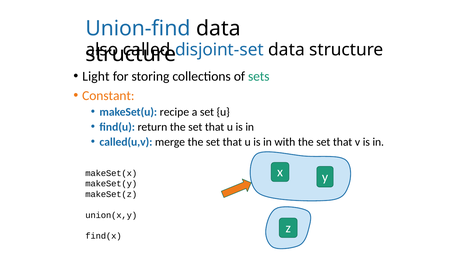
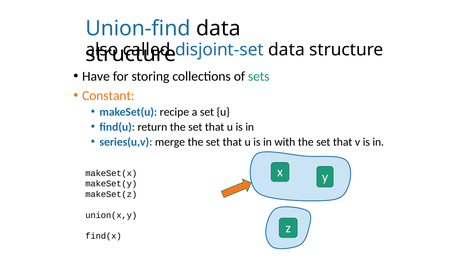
Light: Light -> Have (96, 77)
called(u,v: called(u,v -> series(u,v (126, 142)
